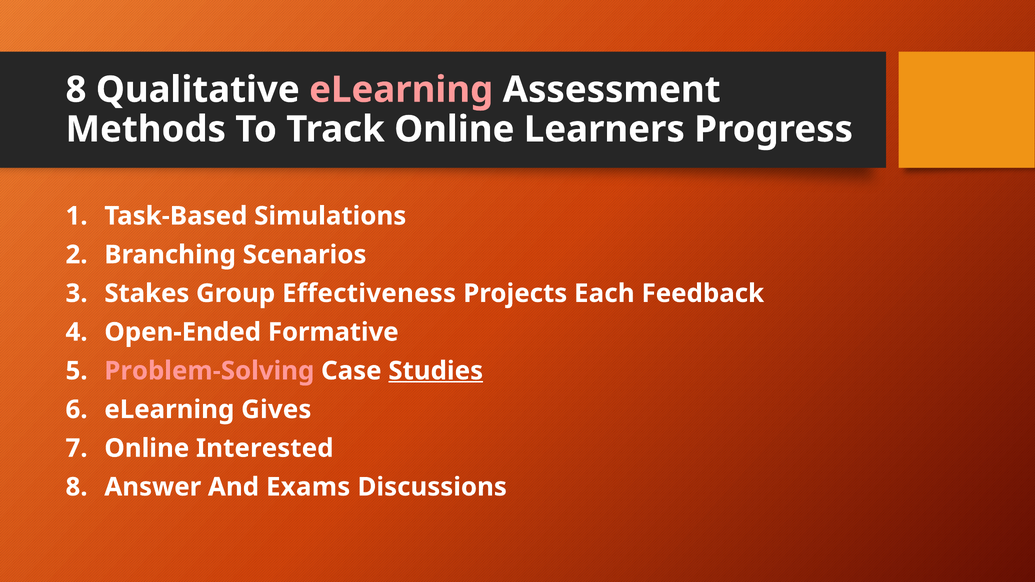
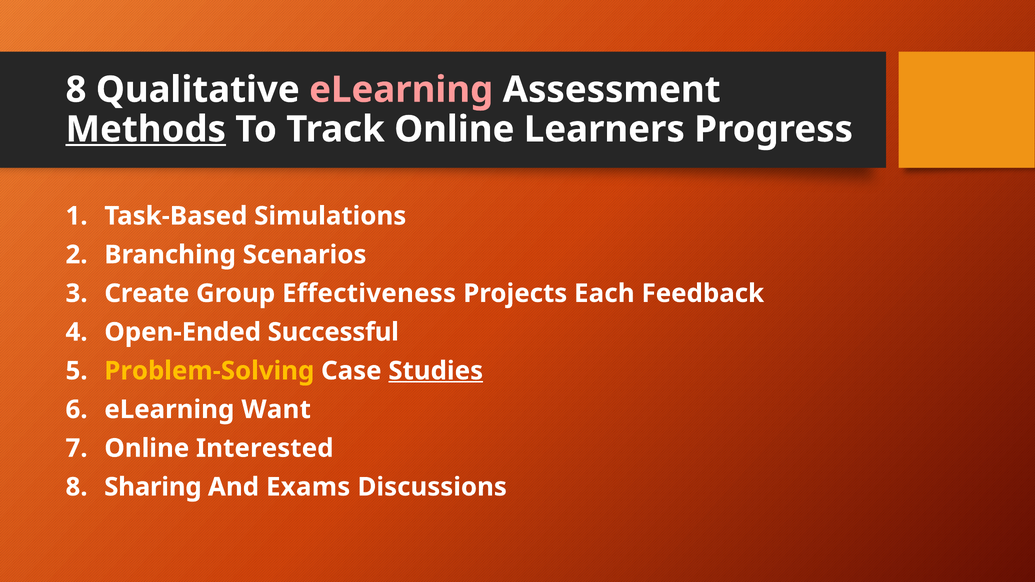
Methods underline: none -> present (146, 129)
Stakes: Stakes -> Create (147, 294)
Formative: Formative -> Successful (333, 332)
Problem-Solving colour: pink -> yellow (209, 371)
Gives: Gives -> Want (276, 410)
Answer: Answer -> Sharing (153, 487)
